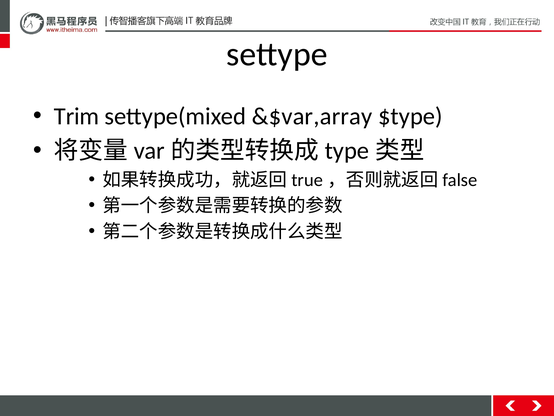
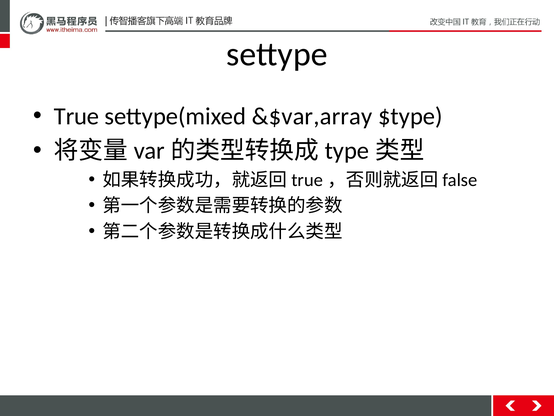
Trim: Trim -> True (76, 116)
